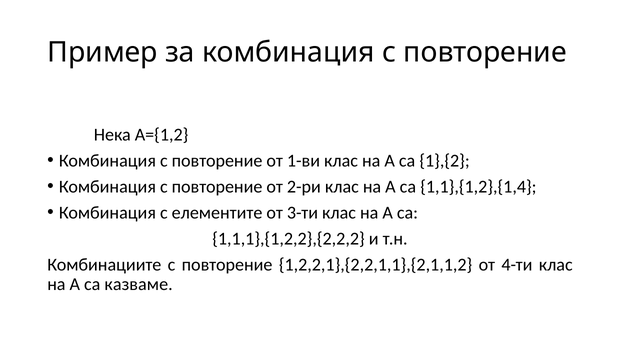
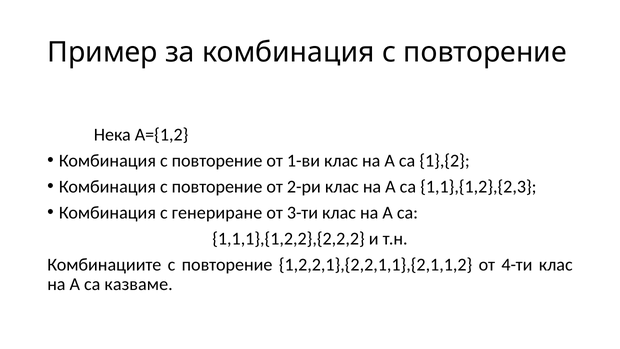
1,1},{1,2},{1,4: 1,1},{1,2},{1,4 -> 1,1},{1,2},{2,3 (478, 187)
елементите: елементите -> генериране (217, 213)
